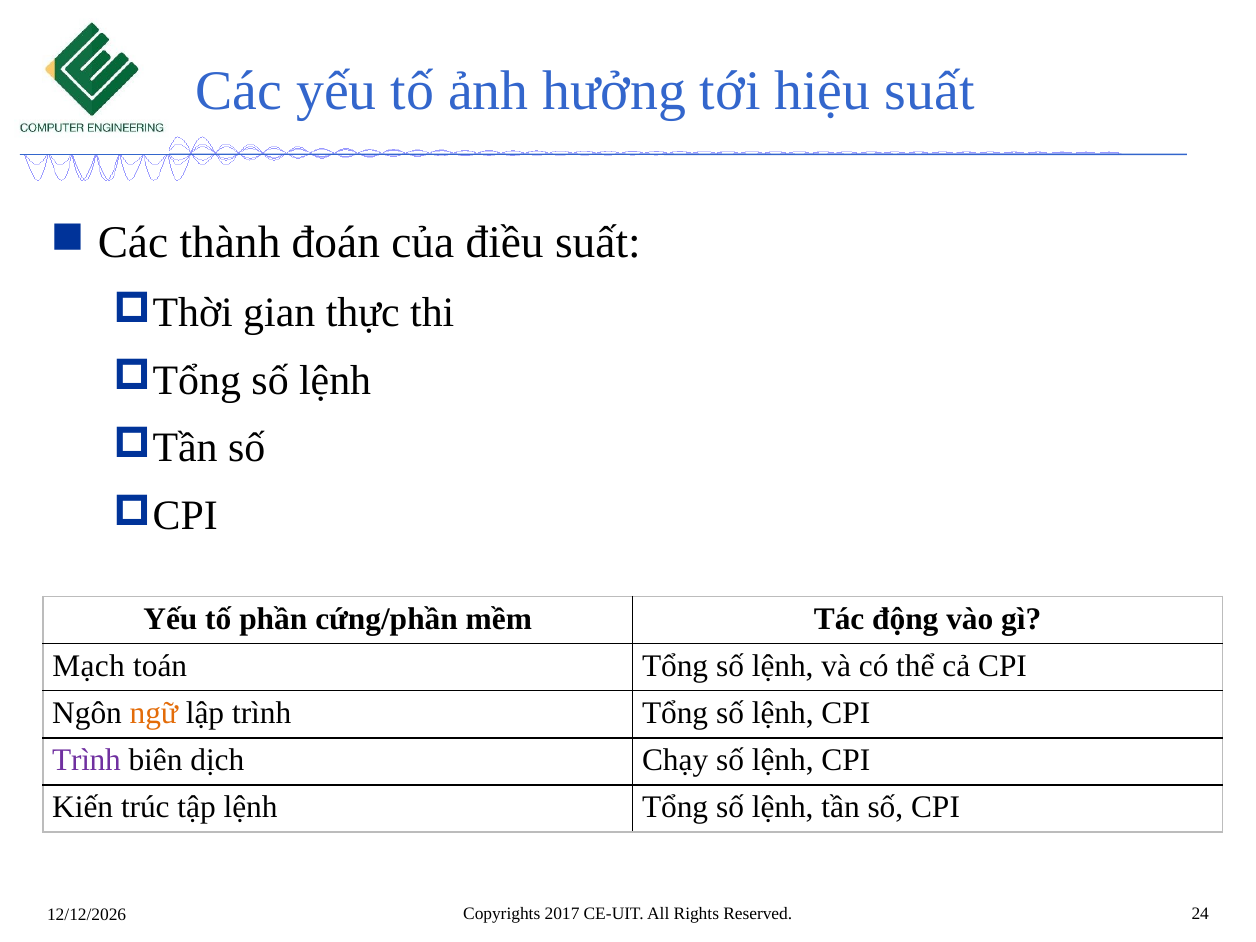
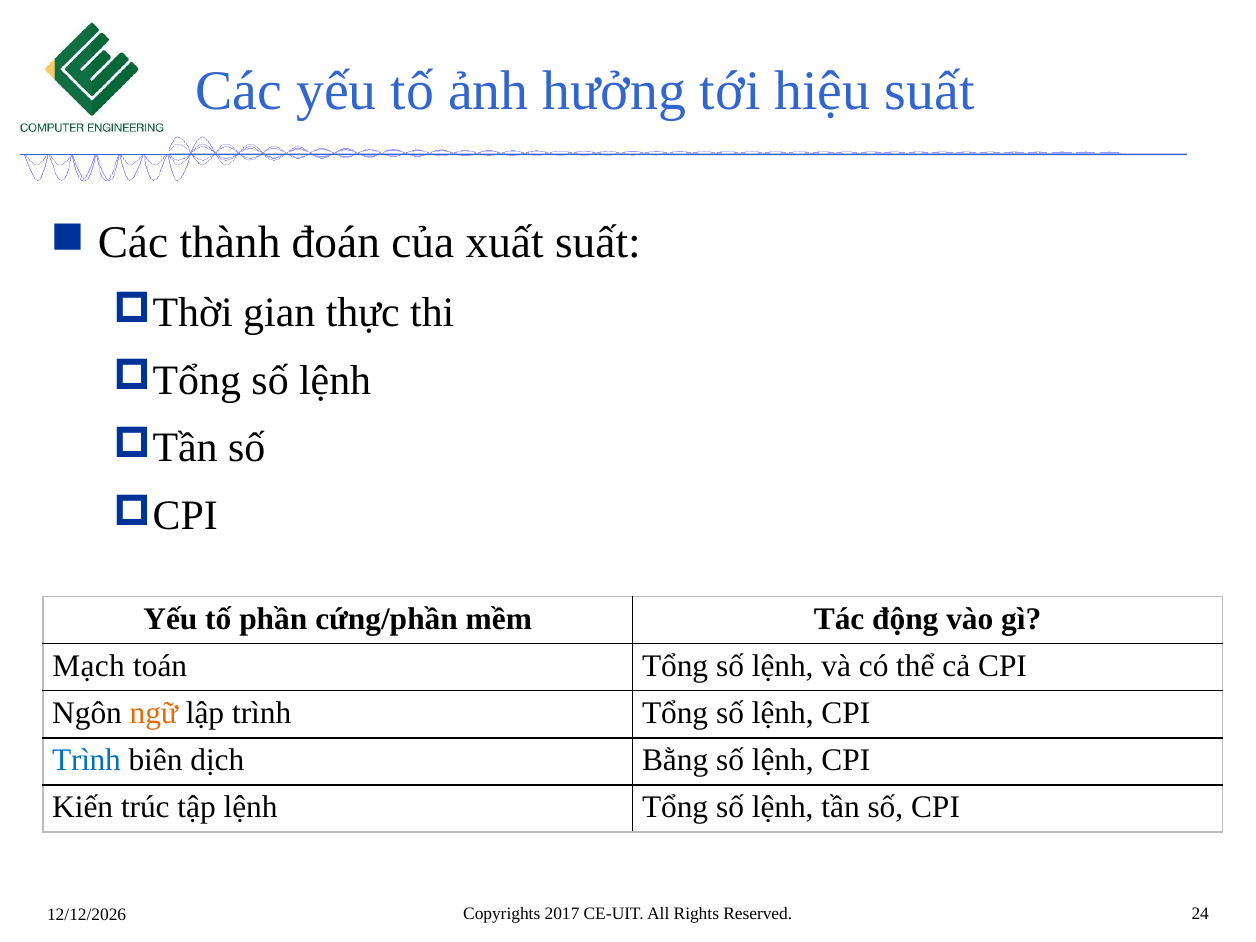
điều: điều -> xuất (505, 243)
Trình colour: purple -> blue (87, 760)
Chạy: Chạy -> Bằng (675, 760)
